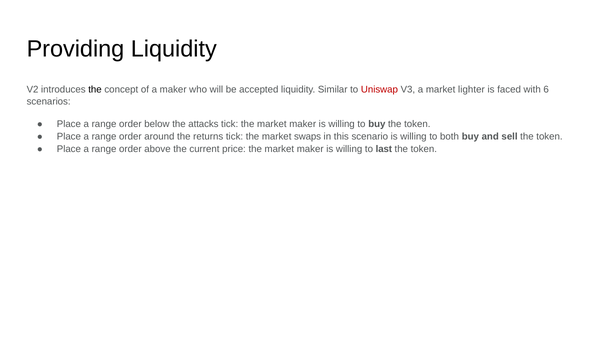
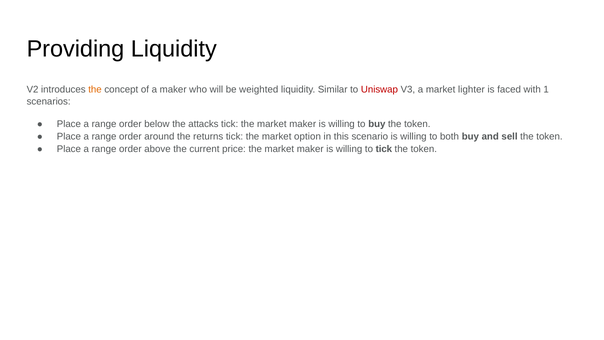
the colour: black -> orange (95, 89)
accepted: accepted -> weighted (259, 89)
6: 6 -> 1 (546, 89)
swaps: swaps -> option (307, 136)
to last: last -> tick (384, 149)
